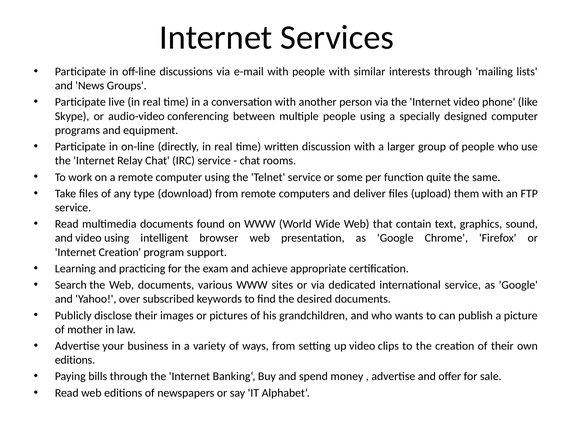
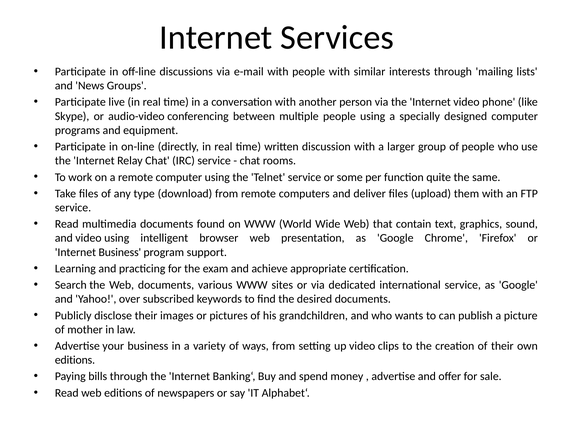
Internet Creation: Creation -> Business (120, 252)
